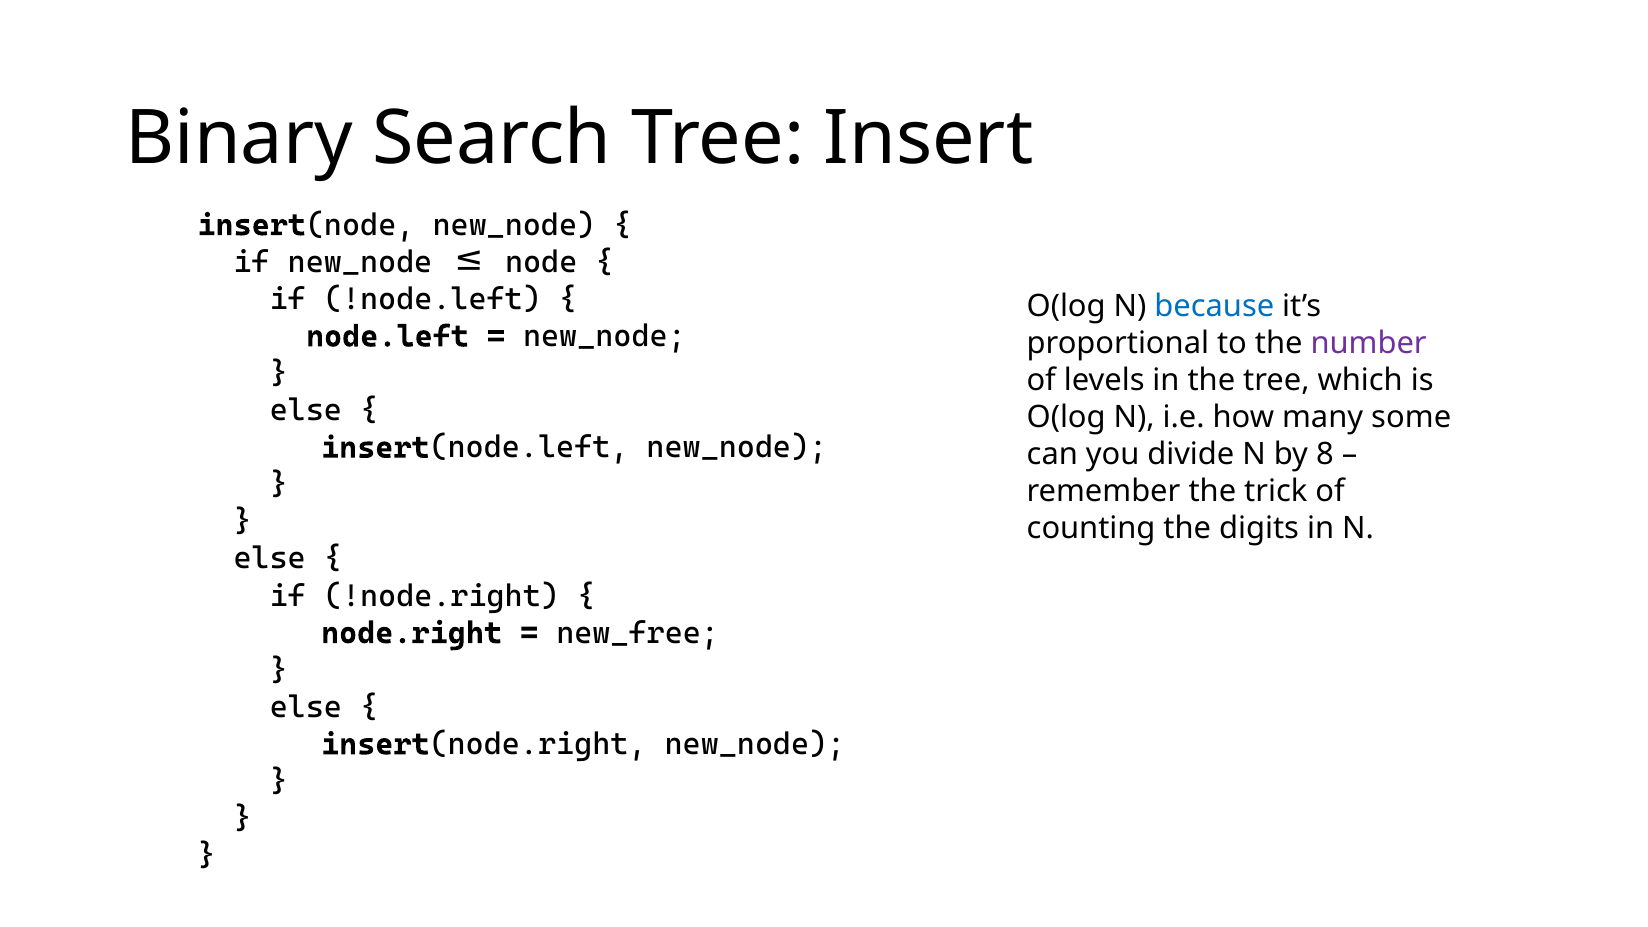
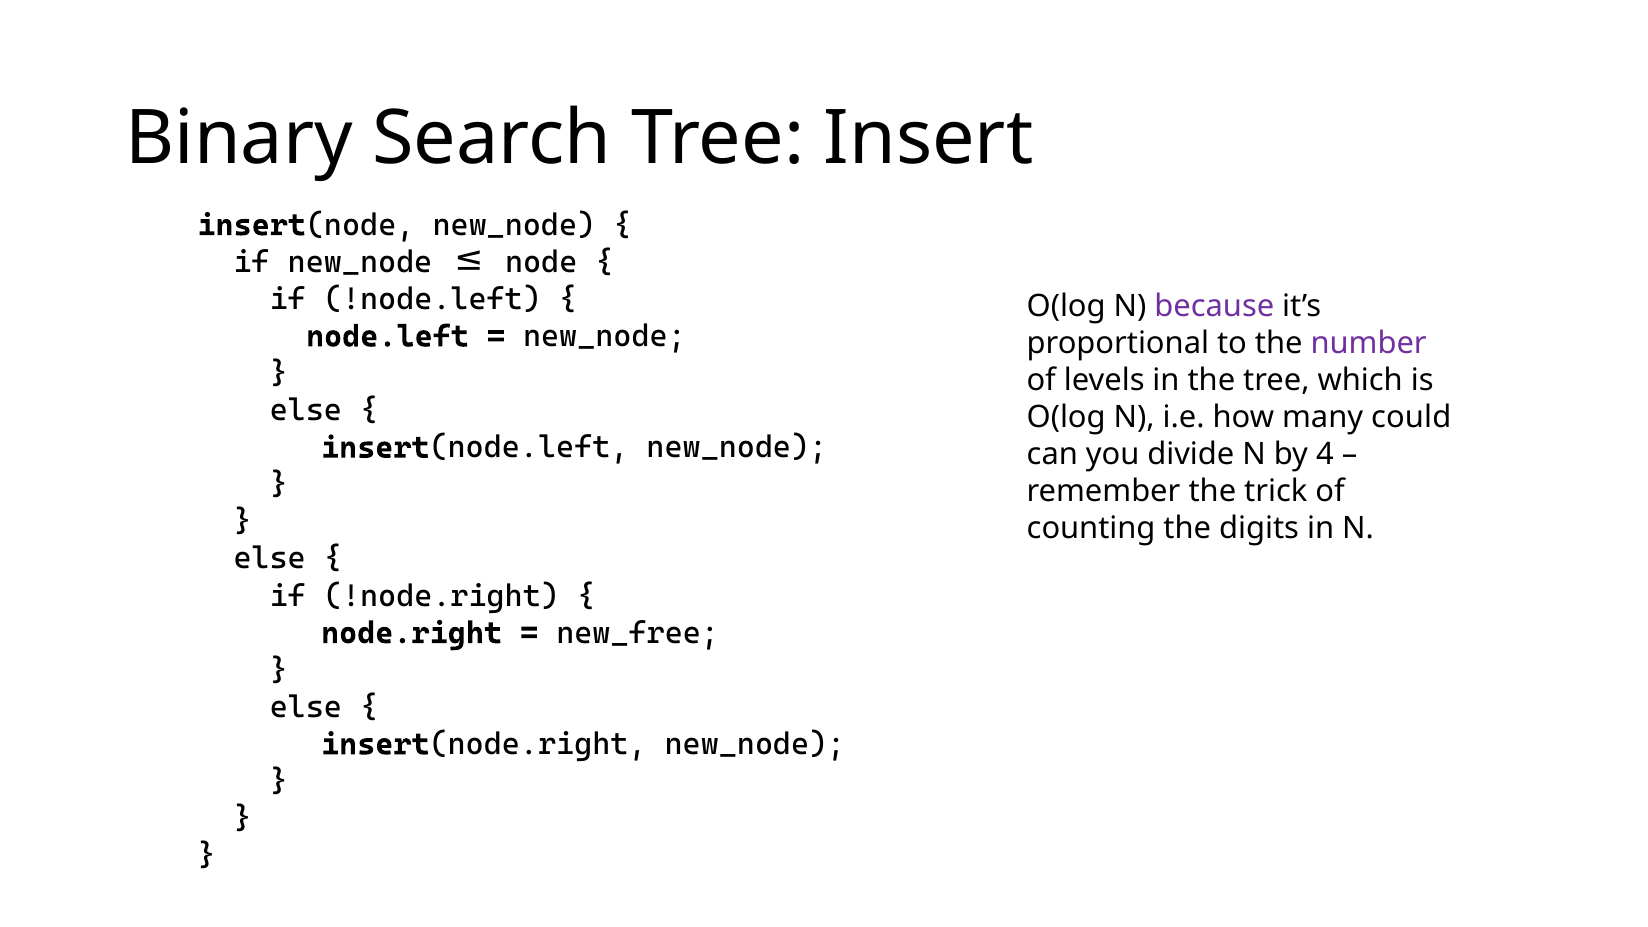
because colour: blue -> purple (1214, 306)
some: some -> could (1411, 417)
8: 8 -> 4 (1325, 454)
